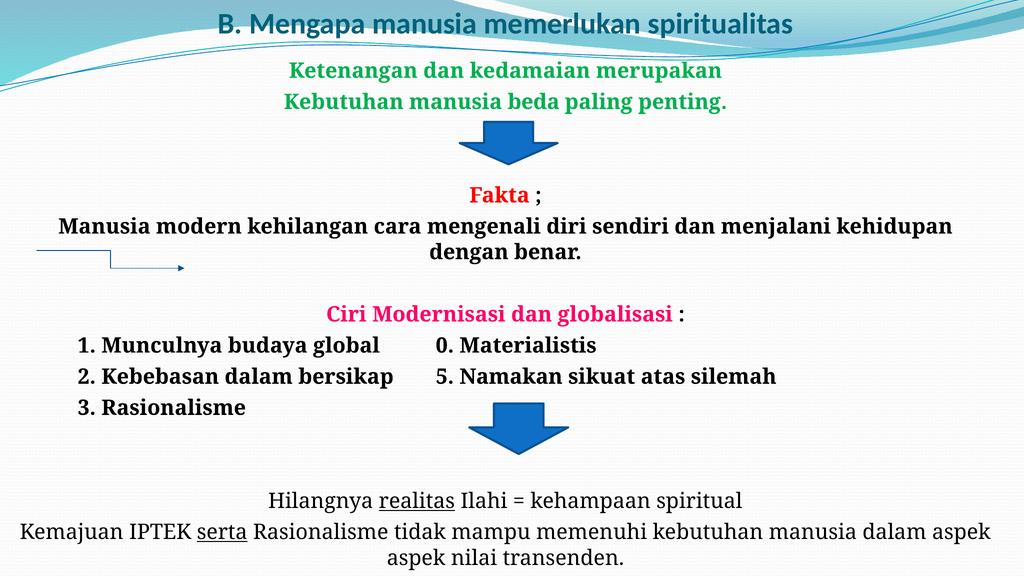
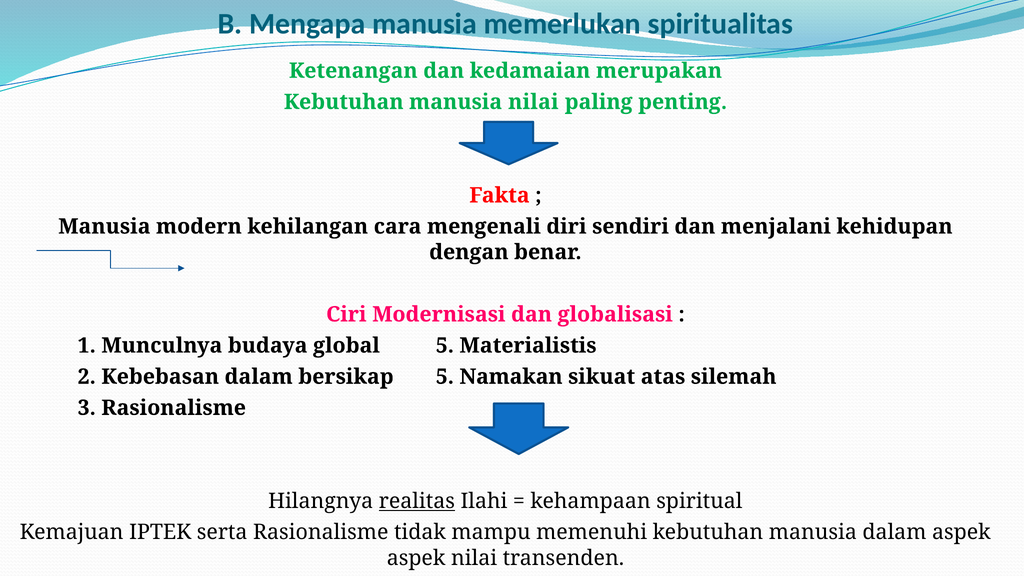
manusia beda: beda -> nilai (533, 102)
global 0: 0 -> 5 (445, 346)
serta underline: present -> none (222, 532)
